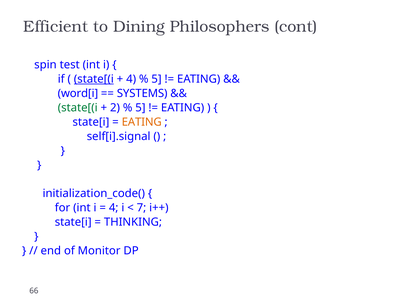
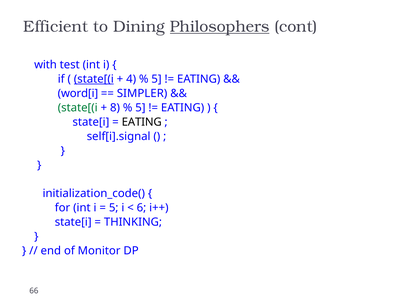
Philosophers underline: none -> present (220, 27)
spin: spin -> with (45, 65)
SYSTEMS: SYSTEMS -> SIMPLER (142, 93)
2: 2 -> 8 (115, 108)
EATING colour: orange -> black (142, 122)
4: 4 -> 5 (114, 208)
7: 7 -> 6 (141, 208)
